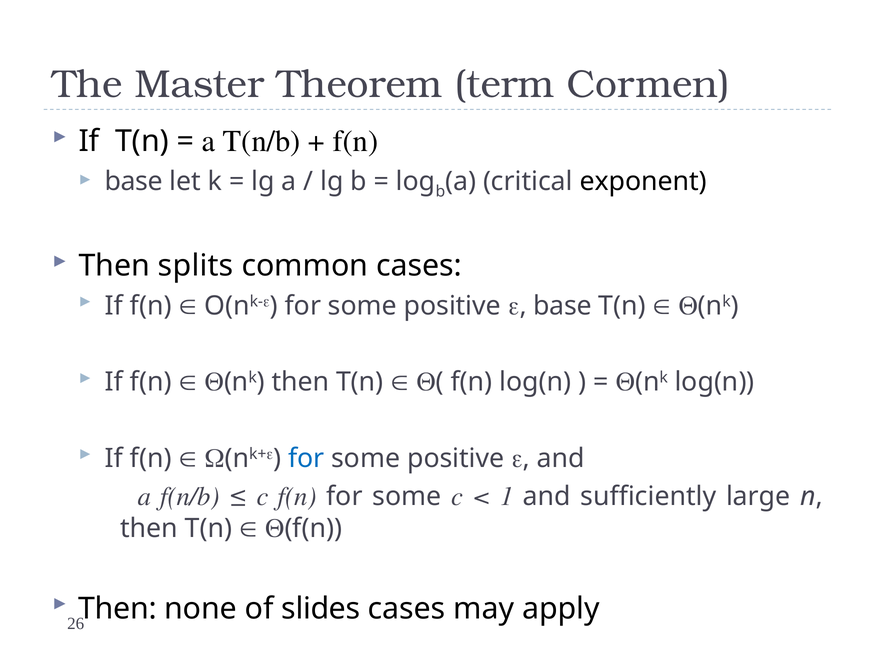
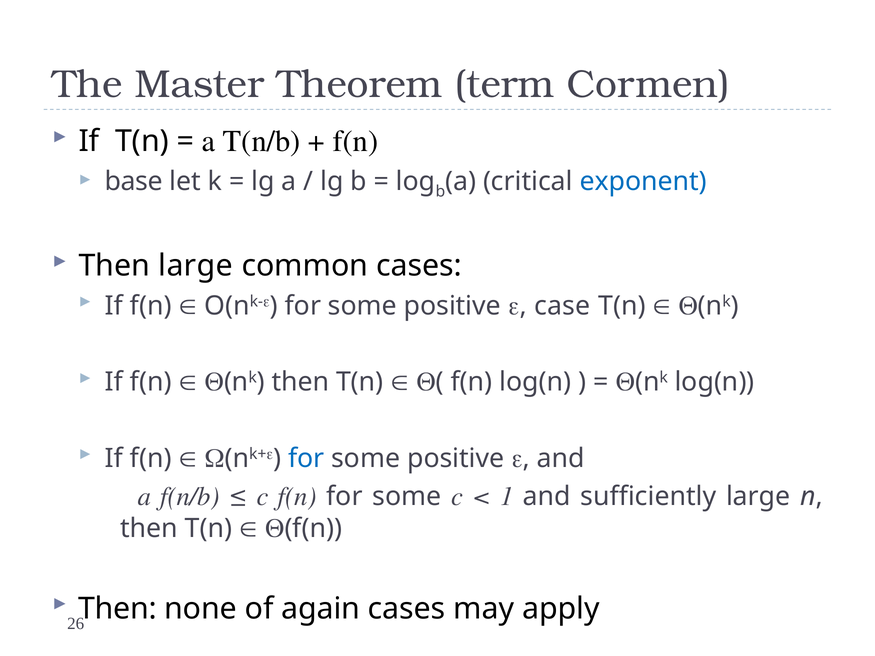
exponent colour: black -> blue (643, 181)
Then splits: splits -> large (196, 266)
base: base -> case (562, 306)
slides: slides -> again (321, 609)
